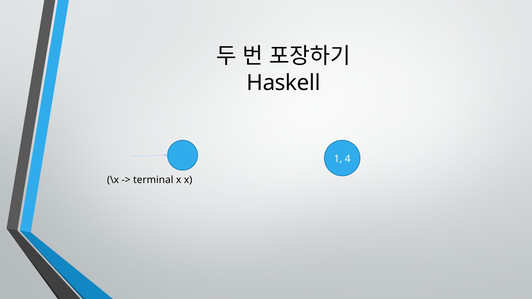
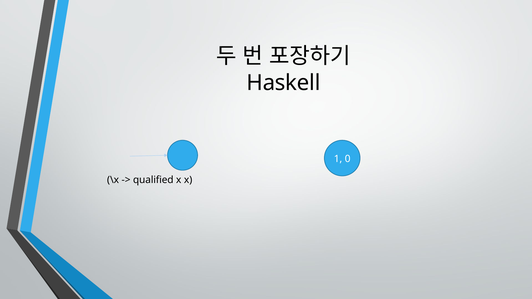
4: 4 -> 0 (348, 159)
terminal: terminal -> qualified (153, 180)
